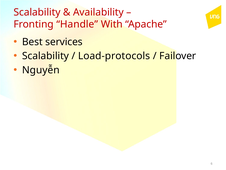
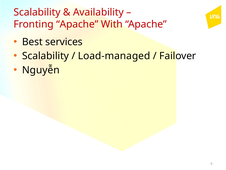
Fronting Handle: Handle -> Apache (77, 24)
Load-protocols: Load-protocols -> Load-managed (114, 56)
